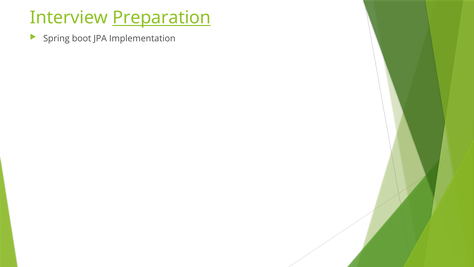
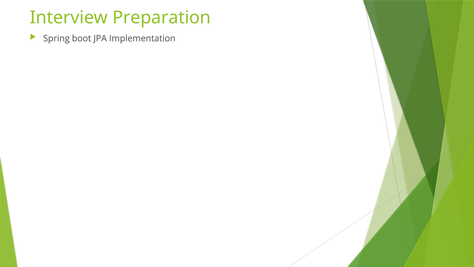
Preparation underline: present -> none (162, 18)
